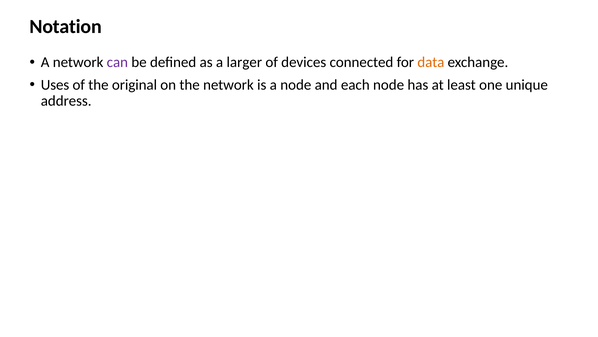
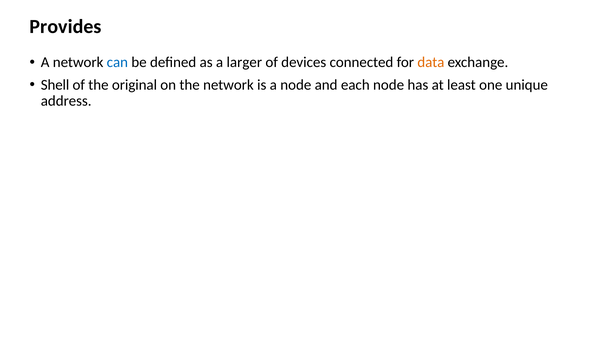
Notation: Notation -> Provides (66, 27)
can colour: purple -> blue (117, 62)
Uses: Uses -> Shell (55, 85)
